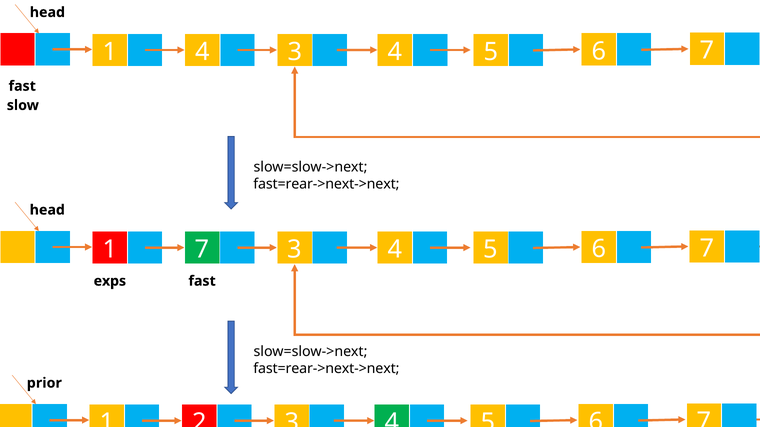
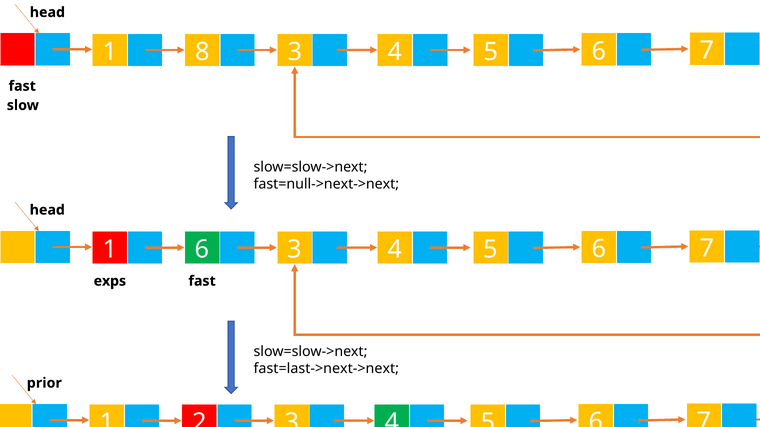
1 4: 4 -> 8 (202, 52)
fast=rear->next->next: fast=rear->next->next -> fast=null->next->next (326, 184)
1 7: 7 -> 6 (202, 250)
fast=rear->next->next: fast=rear->next->next -> fast=last->next->next (326, 369)
